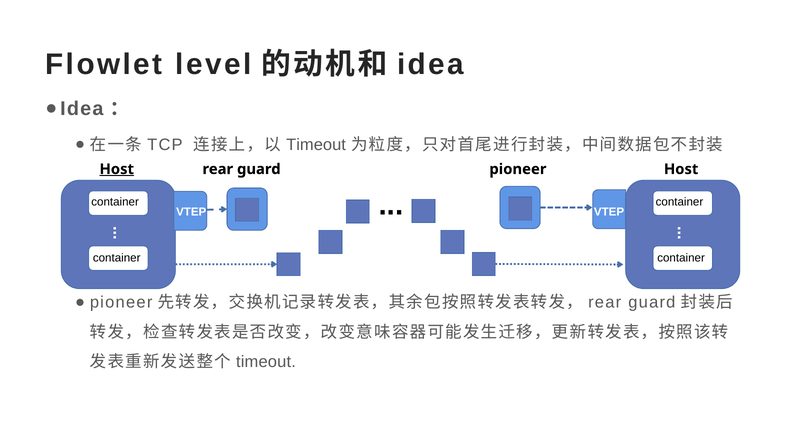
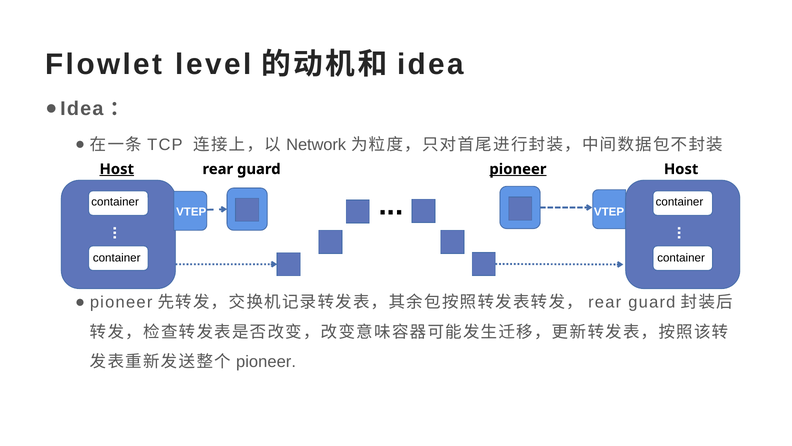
Timeout: Timeout -> Network (316, 145)
pioneer underline: none -> present (518, 169)
timeout: timeout -> pioneer (266, 362)
